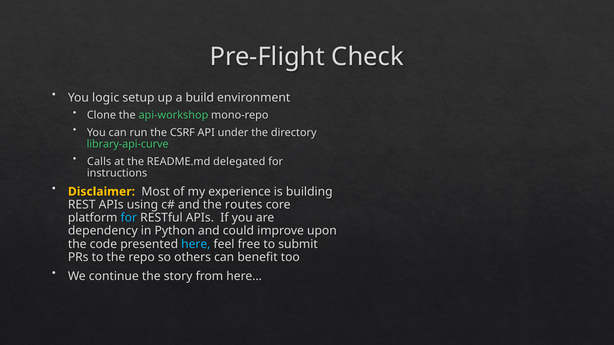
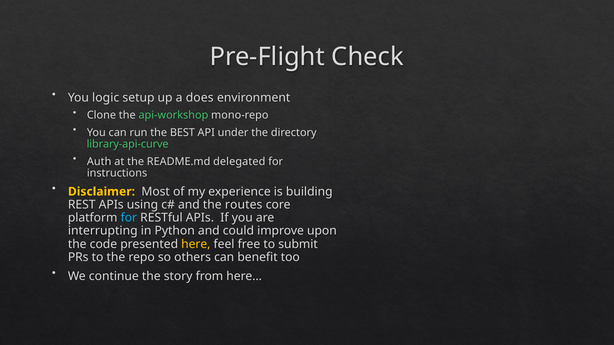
build: build -> does (200, 98)
CSRF: CSRF -> BEST (182, 133)
Calls: Calls -> Auth (99, 162)
dependency: dependency -> interrupting (103, 231)
here colour: light blue -> yellow (196, 244)
